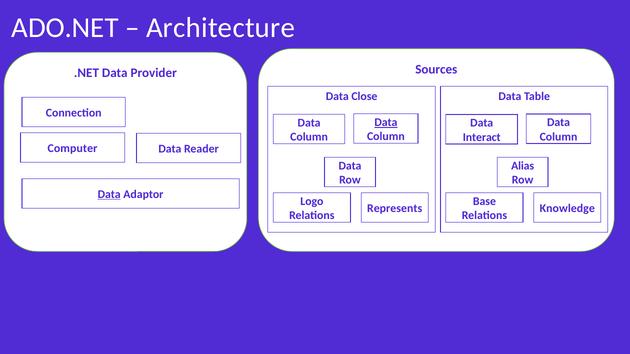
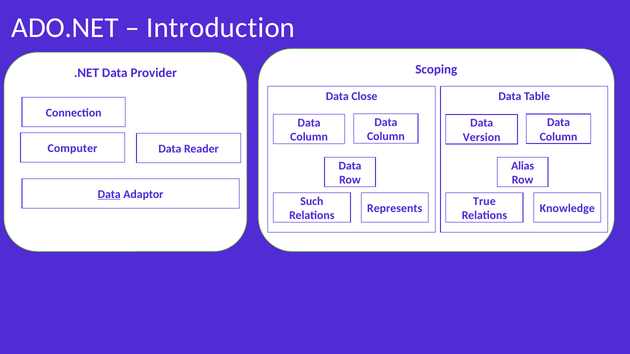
Architecture: Architecture -> Introduction (221, 28)
Sources: Sources -> Scoping (436, 70)
Data underline: present -> none (386, 123)
Interact: Interact -> Version (482, 137)
Logo: Logo -> Such (312, 202)
Base: Base -> True (484, 202)
